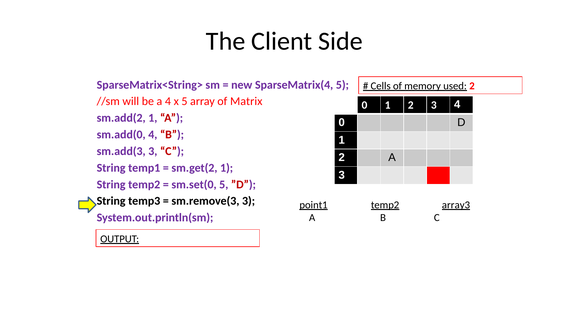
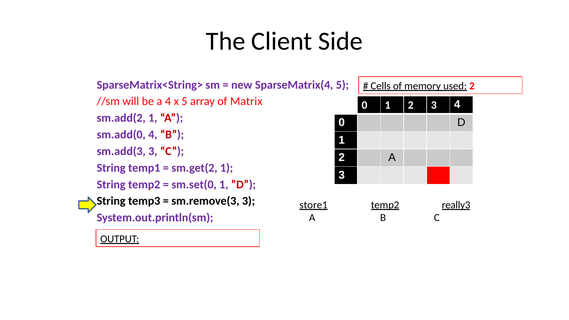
sm.set(0 5: 5 -> 1 (224, 184)
point1: point1 -> store1 (313, 205)
array3: array3 -> really3 (456, 205)
